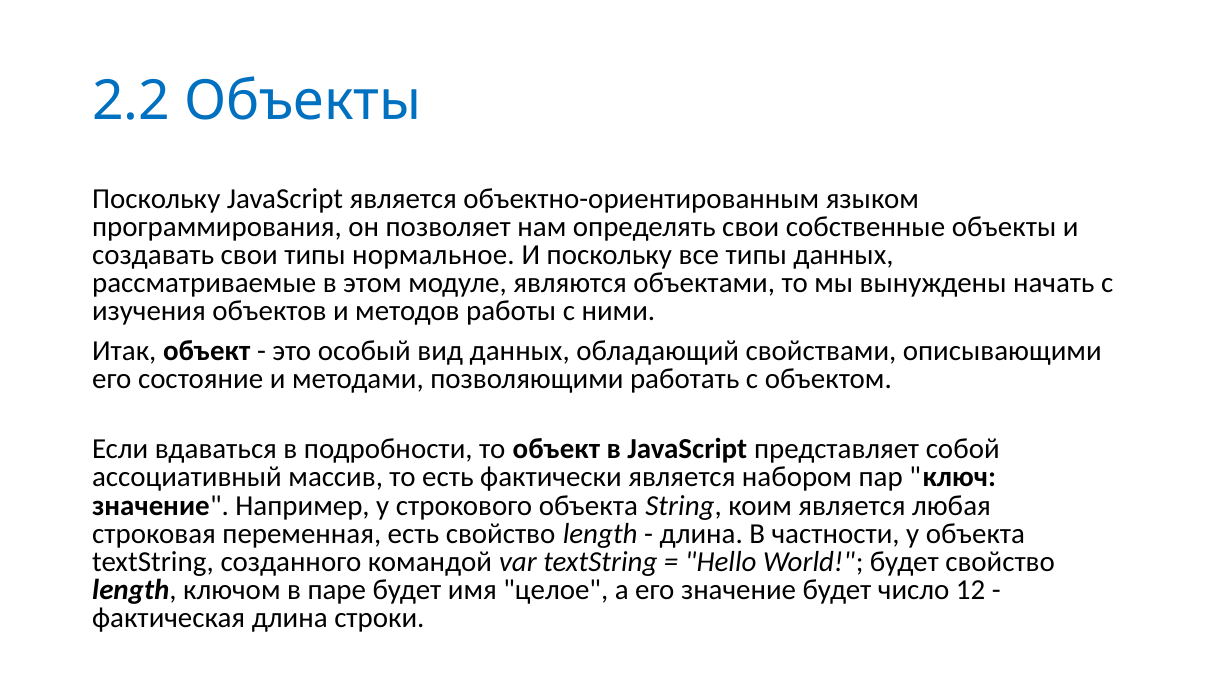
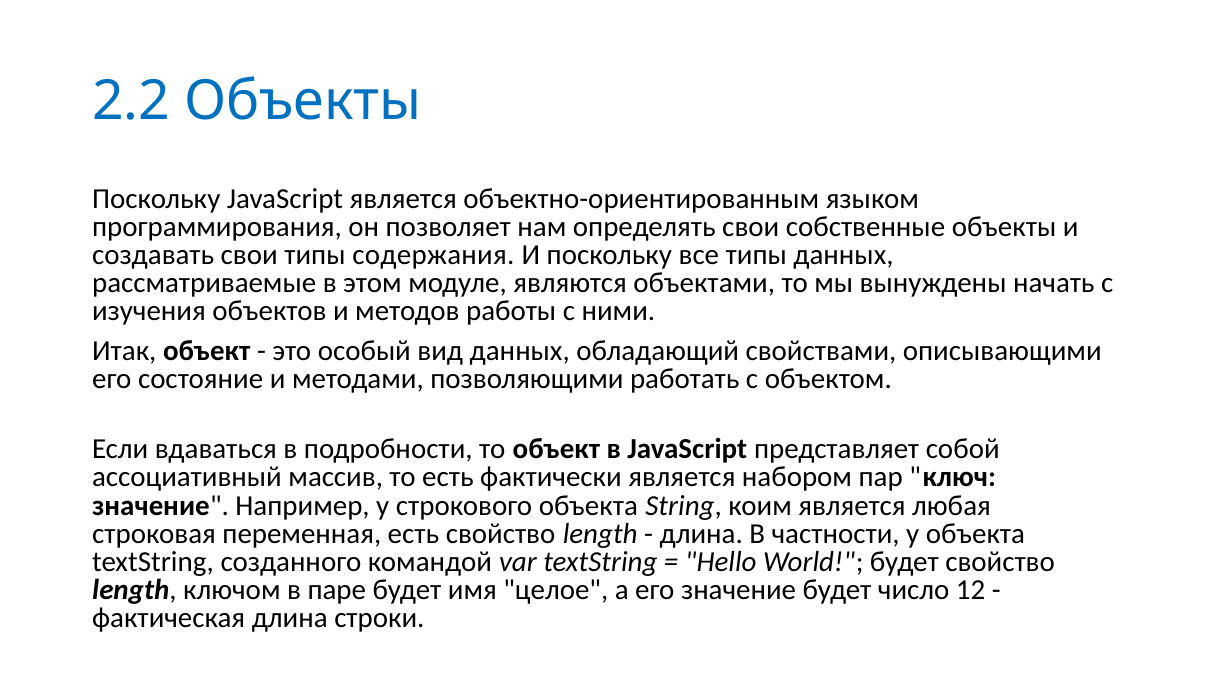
нормальное: нормальное -> содержания (433, 255)
